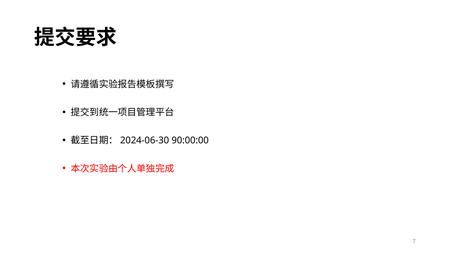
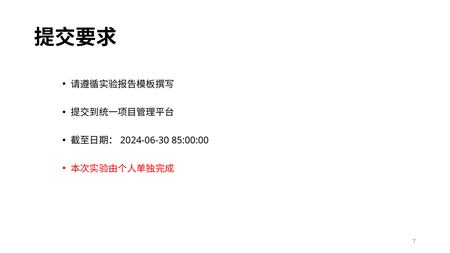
90:00:00: 90:00:00 -> 85:00:00 (190, 141)
